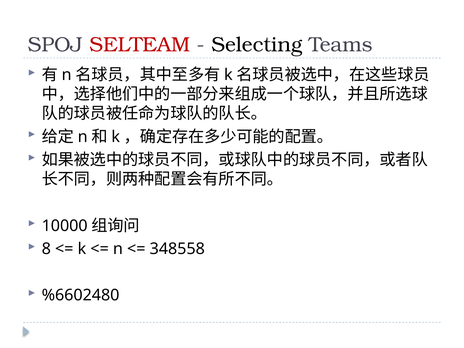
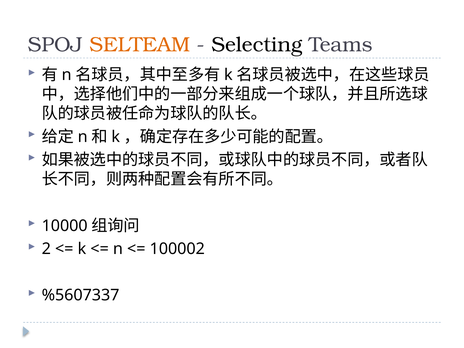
SELTEAM colour: red -> orange (140, 45)
8: 8 -> 2 (46, 249)
348558: 348558 -> 100002 (177, 249)
%6602480: %6602480 -> %5607337 (81, 295)
